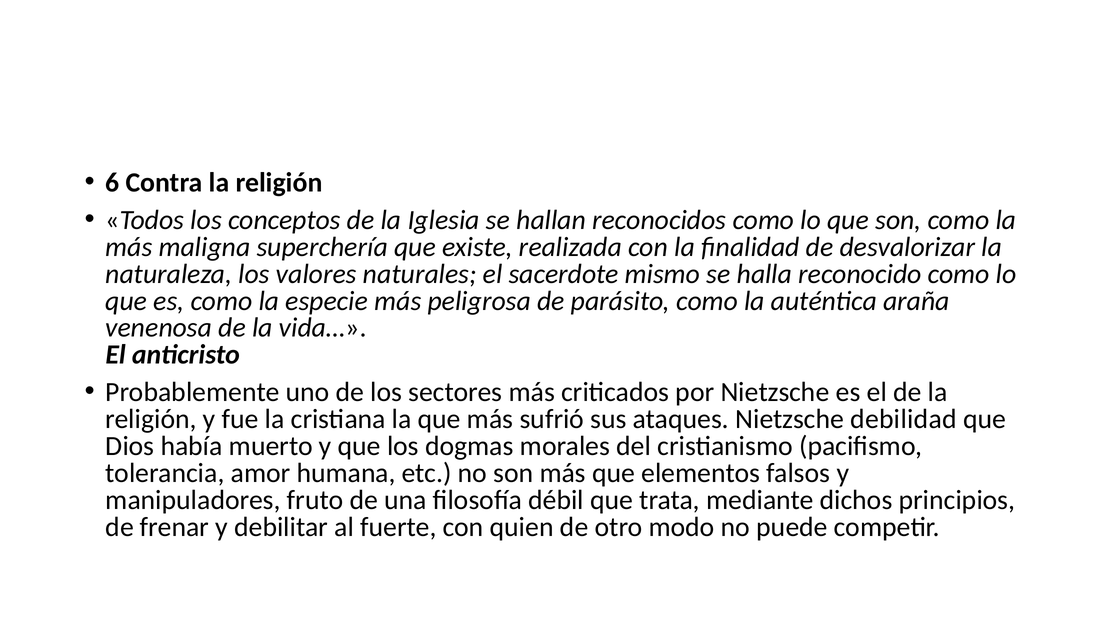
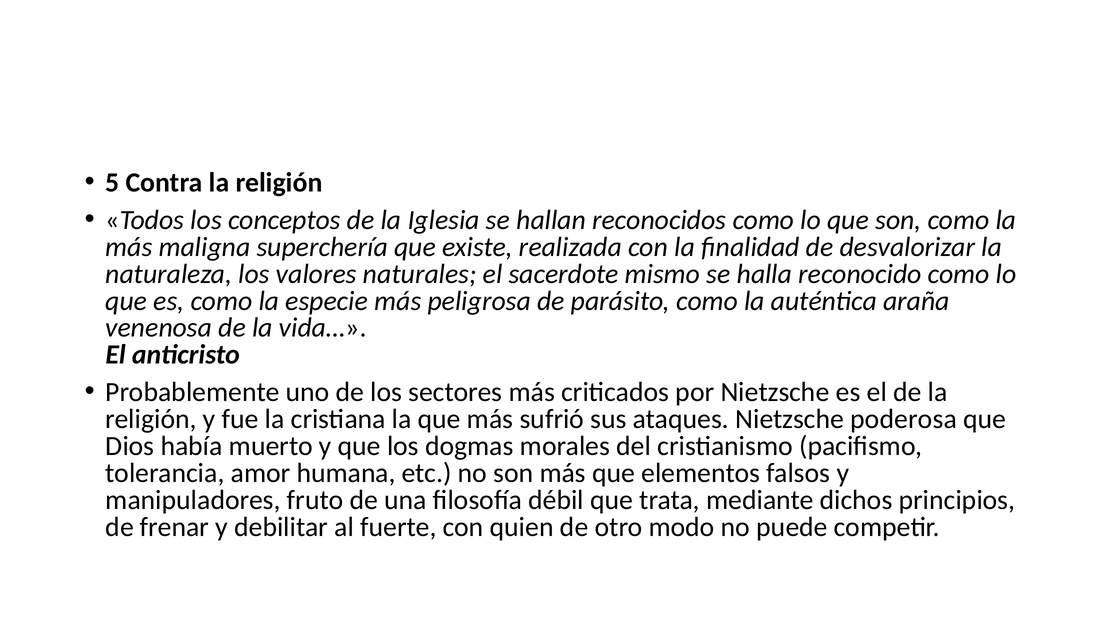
6: 6 -> 5 (112, 183)
debilidad: debilidad -> poderosa (904, 419)
